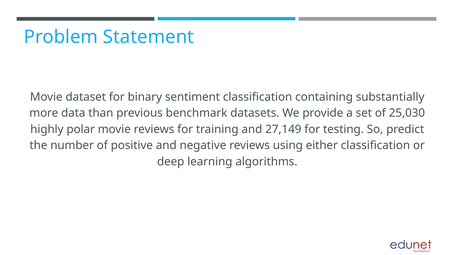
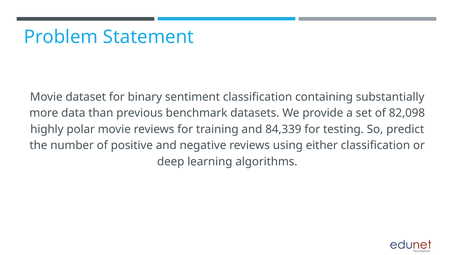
25,030: 25,030 -> 82,098 (407, 113)
27,149: 27,149 -> 84,339 (283, 129)
